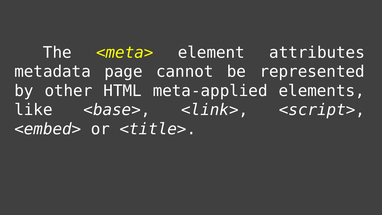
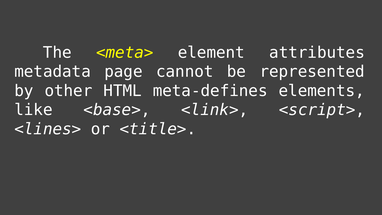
meta-applied: meta-applied -> meta-defines (210, 91)
<embed>: <embed> -> <lines> (48, 129)
